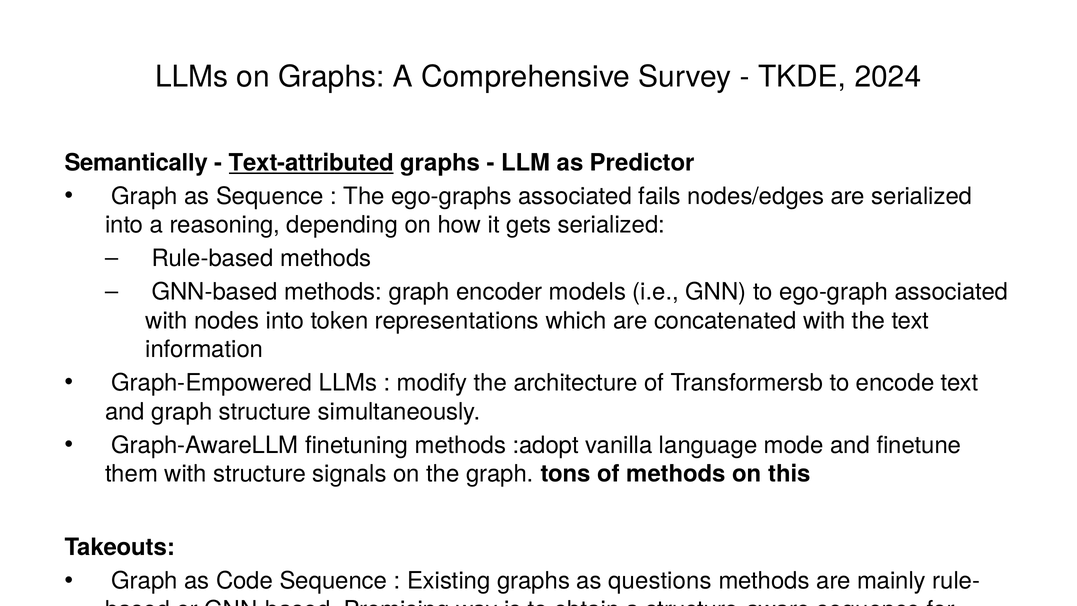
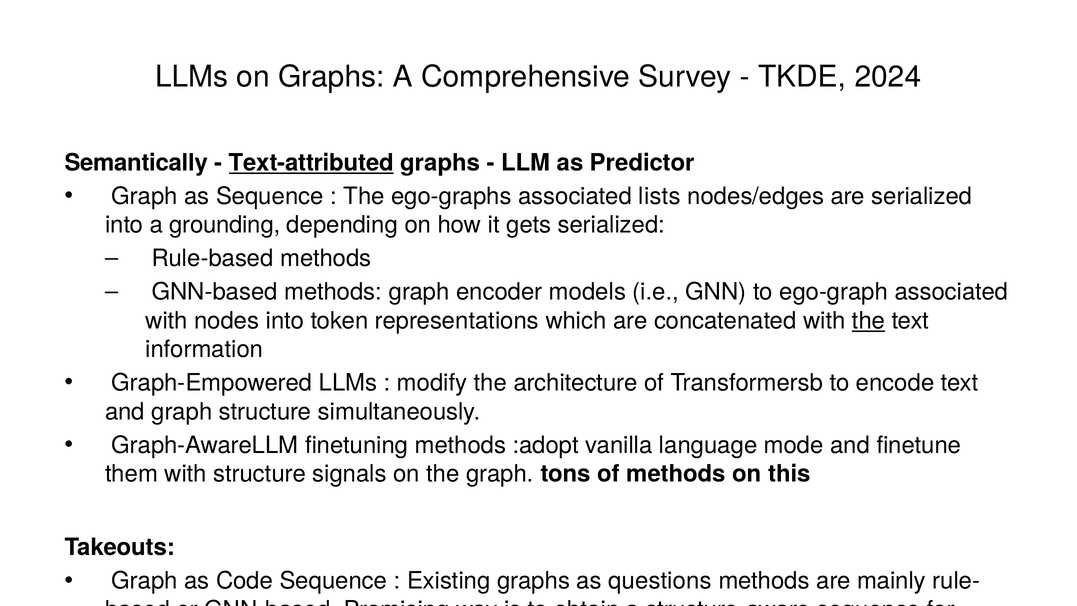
fails: fails -> lists (660, 196)
reasoning: reasoning -> grounding (225, 225)
the underline: none -> present (869, 321)
